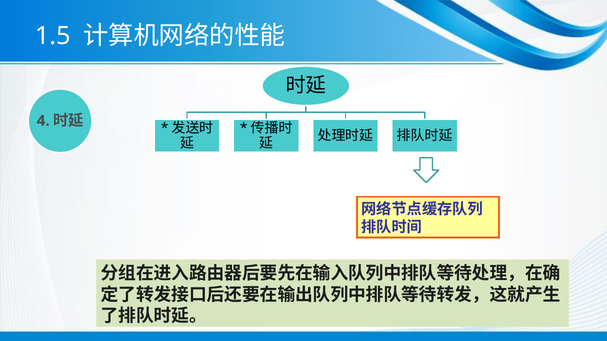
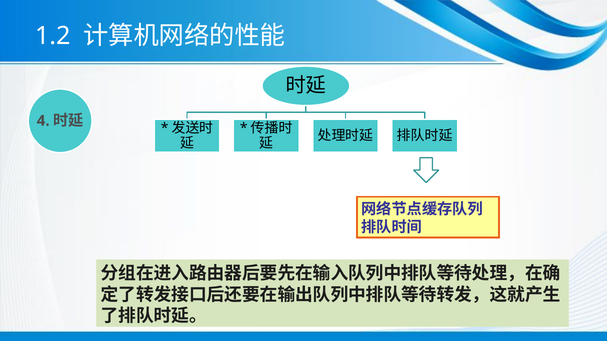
1.5: 1.5 -> 1.2 (53, 36)
